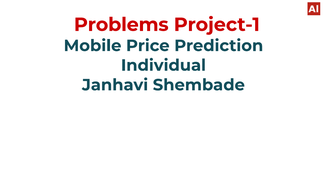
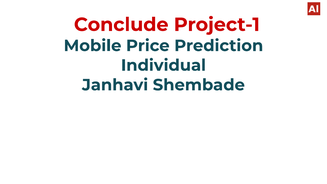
Problems: Problems -> Conclude (121, 25)
